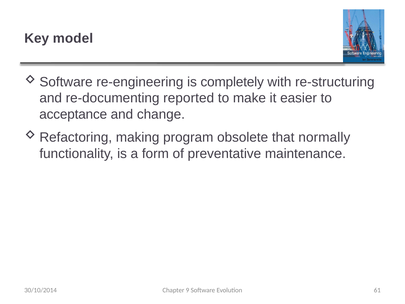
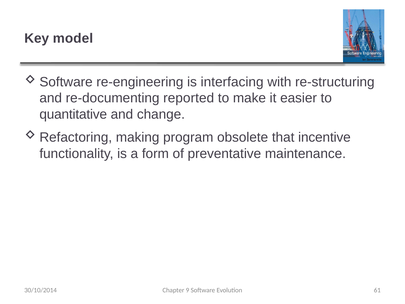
completely: completely -> interfacing (232, 82)
acceptance: acceptance -> quantitative (73, 114)
normally: normally -> incentive (324, 137)
